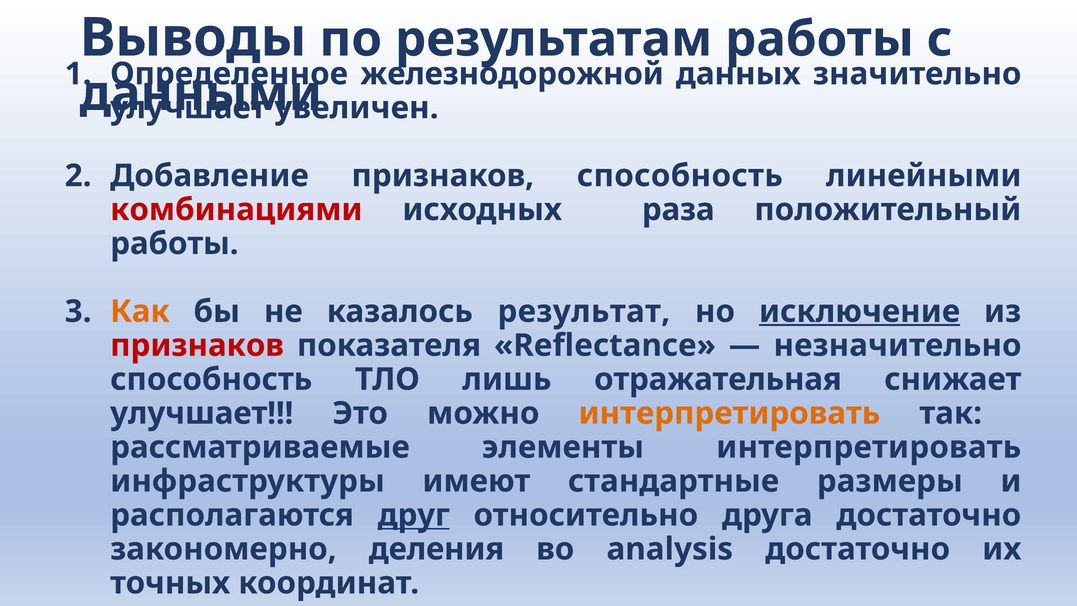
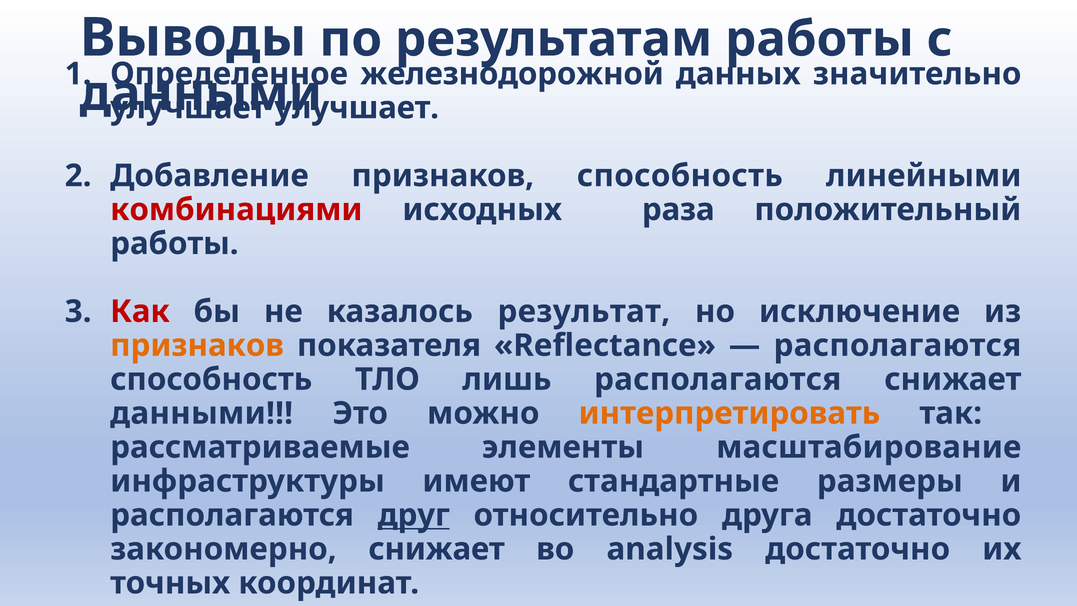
увеличен: увеличен -> улучшает (357, 108)
Как colour: orange -> red (140, 311)
исключение underline: present -> none (860, 311)
признаков colour: red -> orange (197, 345)
незначительно: незначительно -> располагаются (897, 345)
лишь отражательная: отражательная -> располагаются (718, 379)
улучшает: улучшает -> данными (202, 413)
элементы интерпретировать: интерпретировать -> масштабирование (869, 447)
закономерно деления: деления -> снижает (437, 549)
